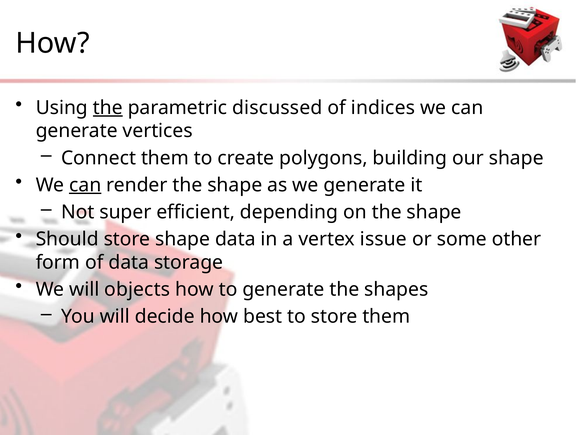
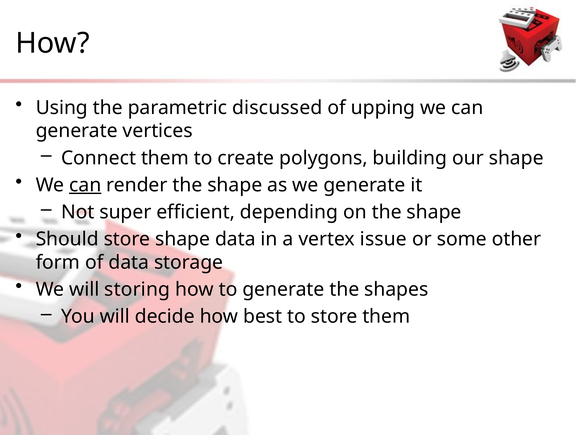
the underline: present -> none (108, 108)
indices: indices -> upping (383, 108)
objects: objects -> storing (137, 289)
